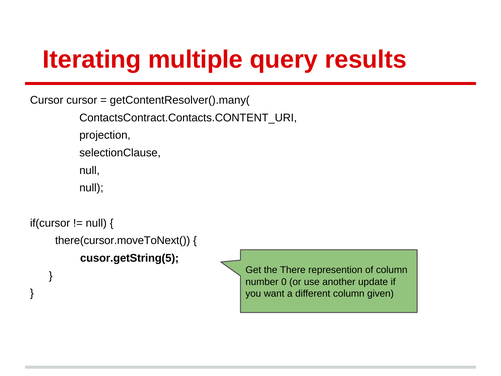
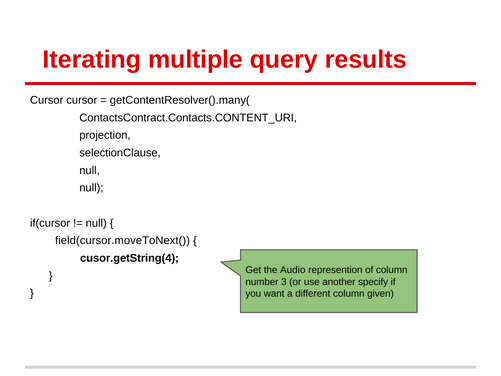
there(cursor.moveToNext(: there(cursor.moveToNext( -> field(cursor.moveToNext( (123, 240)
cusor.getString(5: cusor.getString(5 -> cusor.getString(4 (129, 258)
There: There -> Audio (293, 270)
0: 0 -> 3 (284, 282)
update: update -> specify (373, 282)
